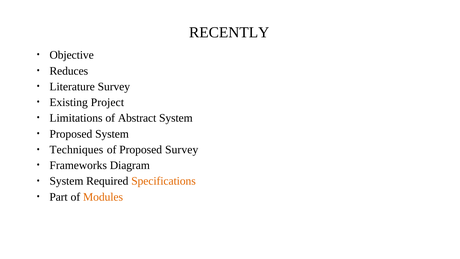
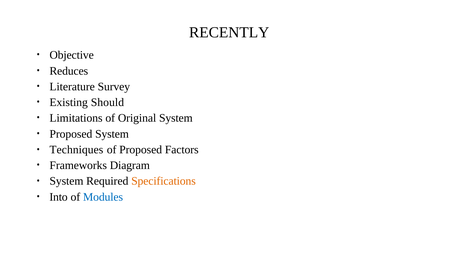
Project: Project -> Should (107, 102)
Abstract: Abstract -> Original (137, 118)
Proposed Survey: Survey -> Factors (182, 150)
Part: Part -> Into (59, 197)
Modules colour: orange -> blue (103, 197)
